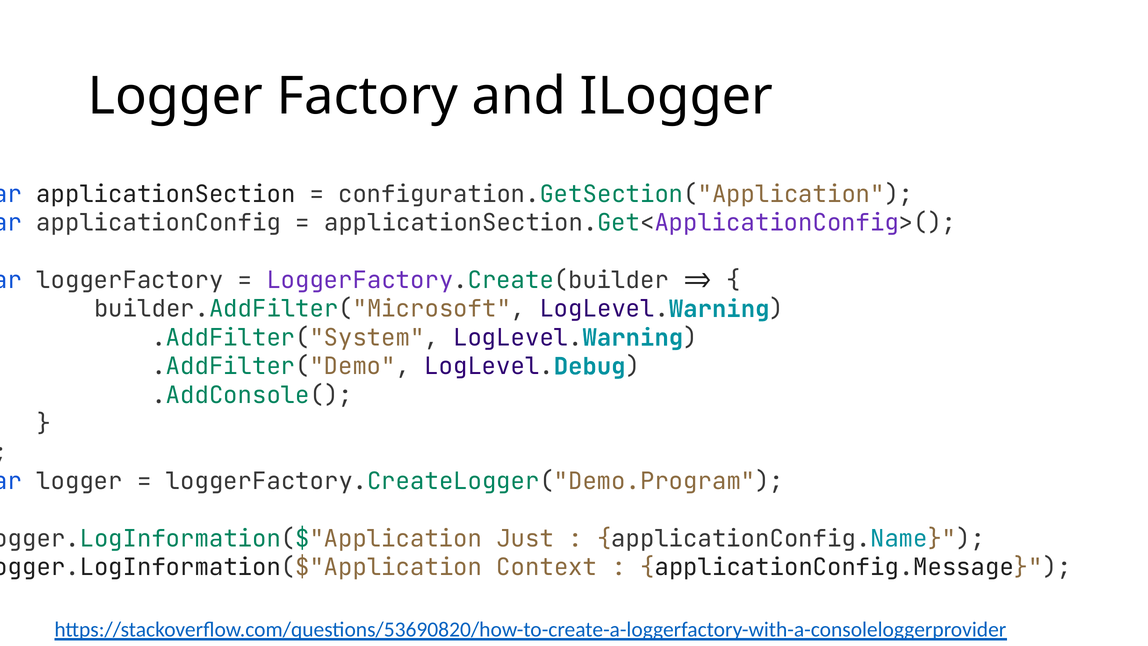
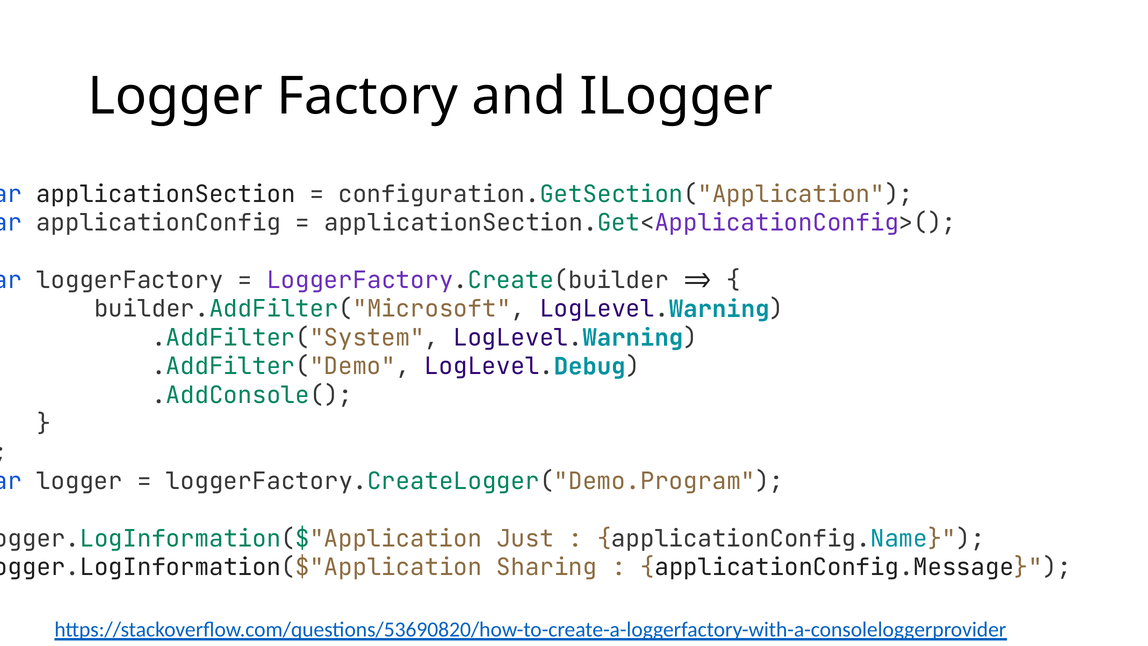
Context: Context -> Sharing (547, 567)
